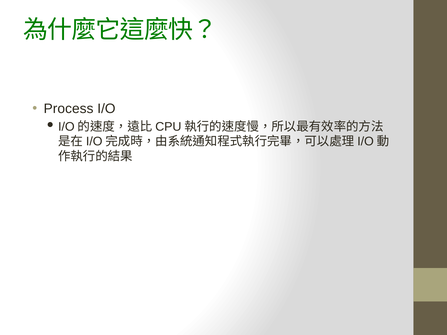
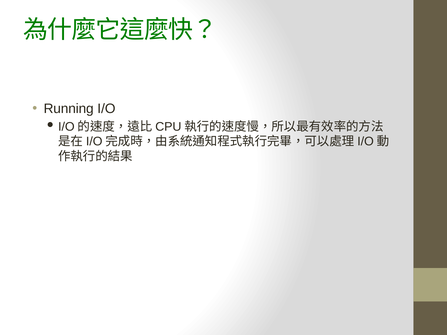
Process: Process -> Running (69, 109)
